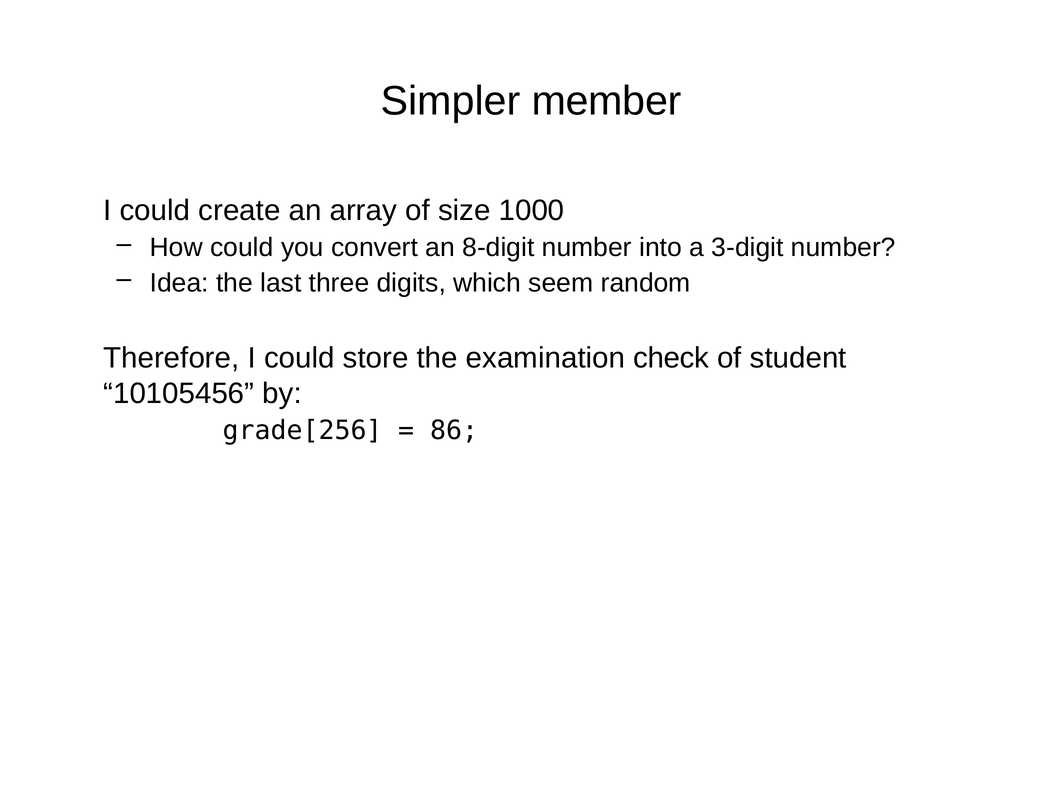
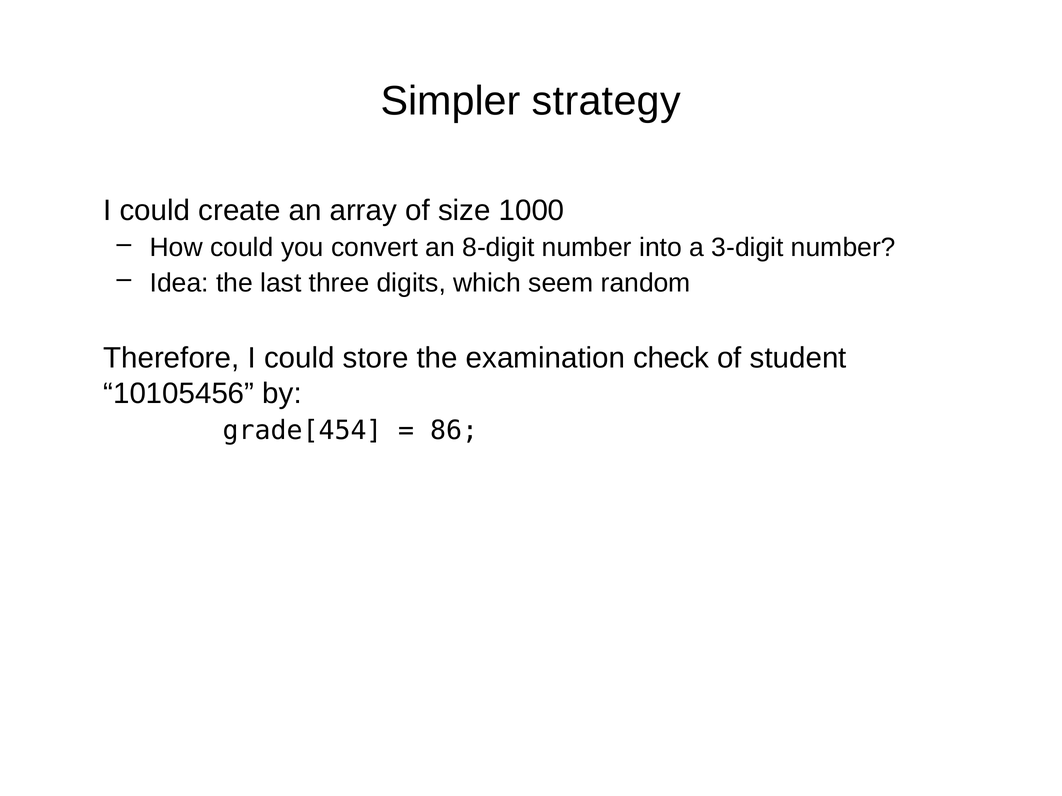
member: member -> strategy (606, 101)
grade[256: grade[256 -> grade[454 (303, 431)
